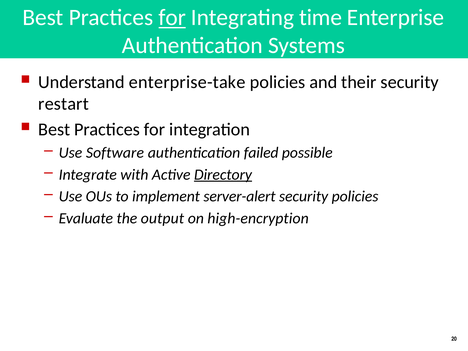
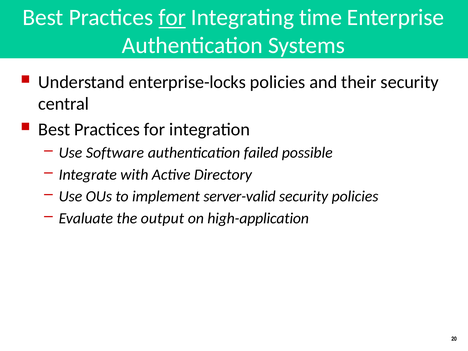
enterprise-take: enterprise-take -> enterprise-locks (187, 82)
restart: restart -> central (64, 104)
Directory underline: present -> none (223, 175)
server-alert: server-alert -> server-valid (240, 196)
high-encryption: high-encryption -> high-application (258, 218)
